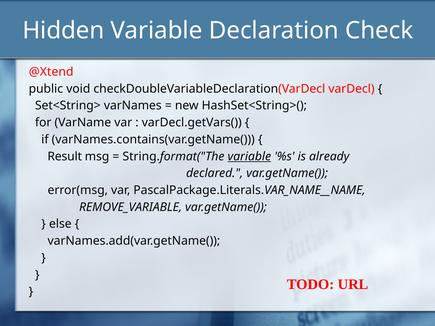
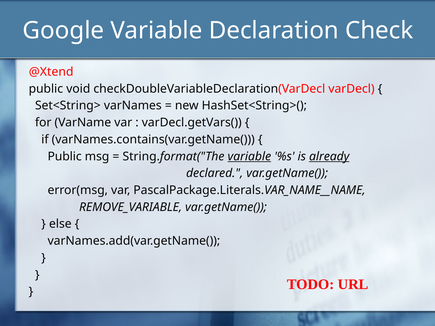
Hidden: Hidden -> Google (63, 31)
Result: Result -> Public (65, 156)
already underline: none -> present (329, 156)
